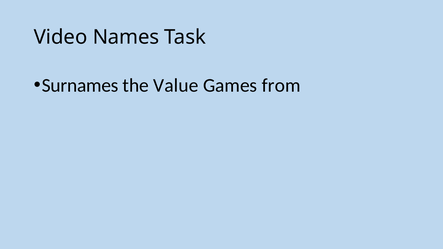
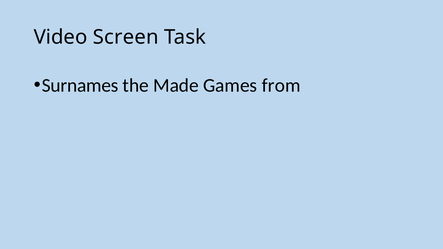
Names: Names -> Screen (126, 37)
Value: Value -> Made (176, 86)
